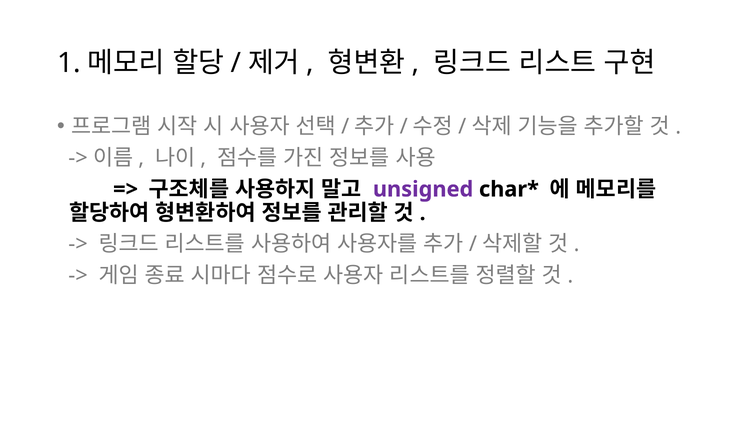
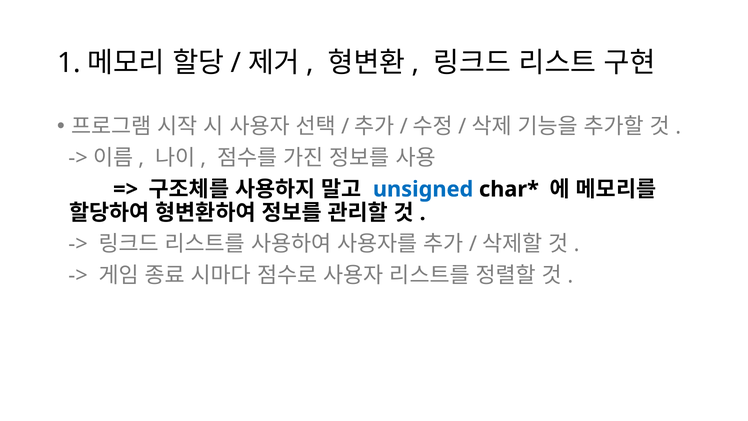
unsigned colour: purple -> blue (423, 189)
